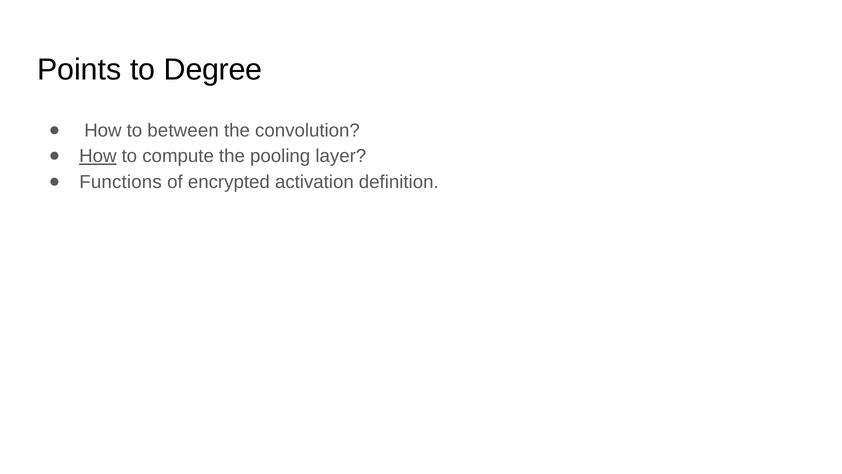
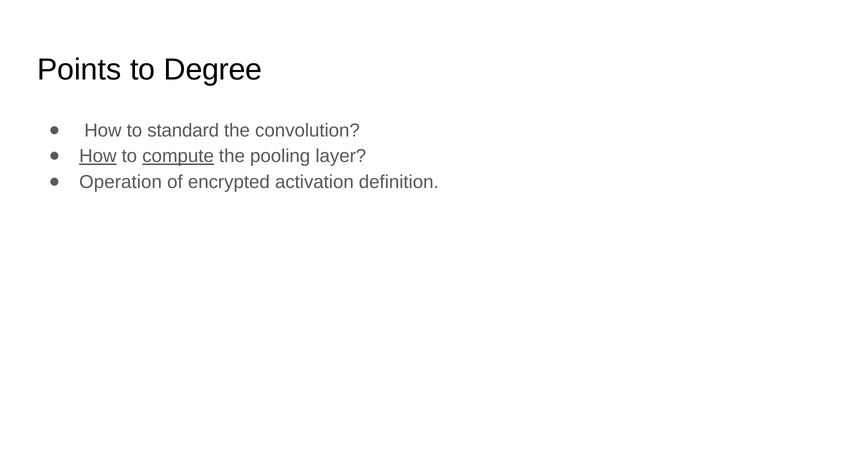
between: between -> standard (183, 130)
compute underline: none -> present (178, 156)
Functions: Functions -> Operation (121, 182)
